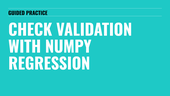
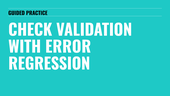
NUMPY: NUMPY -> ERROR (68, 47)
